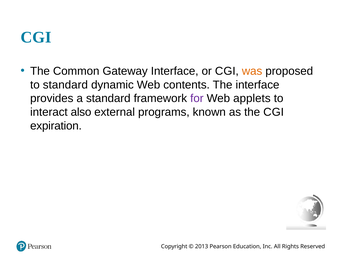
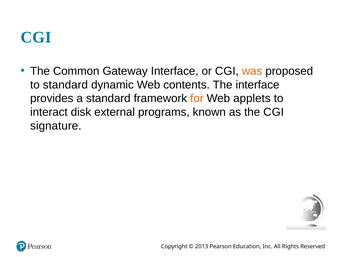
for colour: purple -> orange (197, 99)
also: also -> disk (81, 112)
expiration: expiration -> signature (56, 126)
